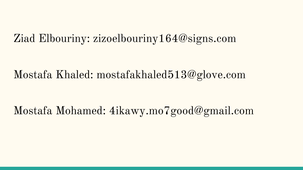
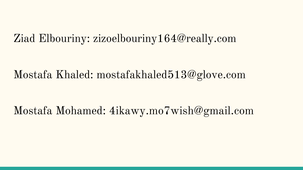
zizoelbouriny164@signs.com: zizoelbouriny164@signs.com -> zizoelbouriny164@really.com (165, 39)
4ikawy.mo7good@gmail.com: 4ikawy.mo7good@gmail.com -> 4ikawy.mo7wish@gmail.com (181, 111)
